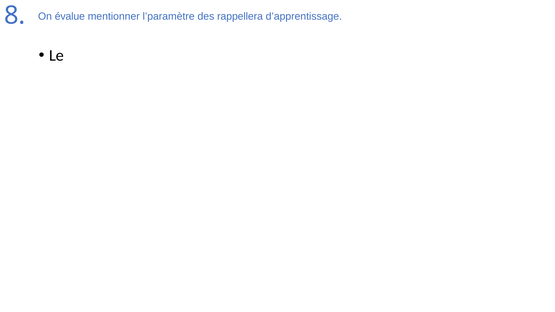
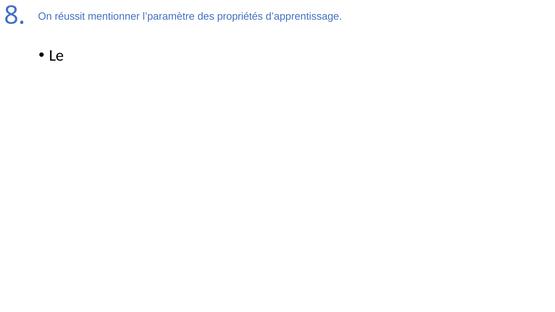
évalue: évalue -> réussit (70, 16)
rappellera: rappellera -> propriétés (240, 16)
